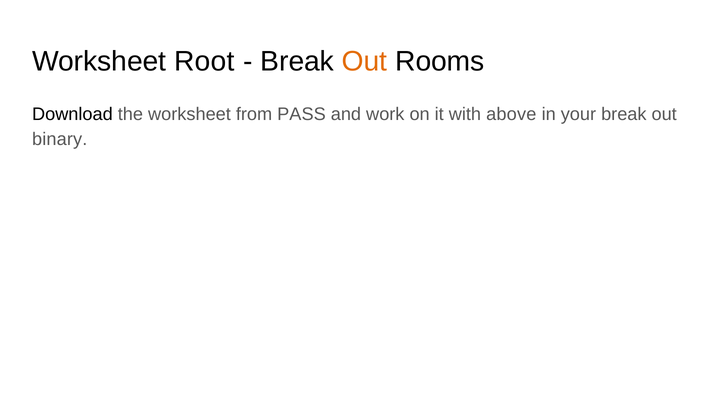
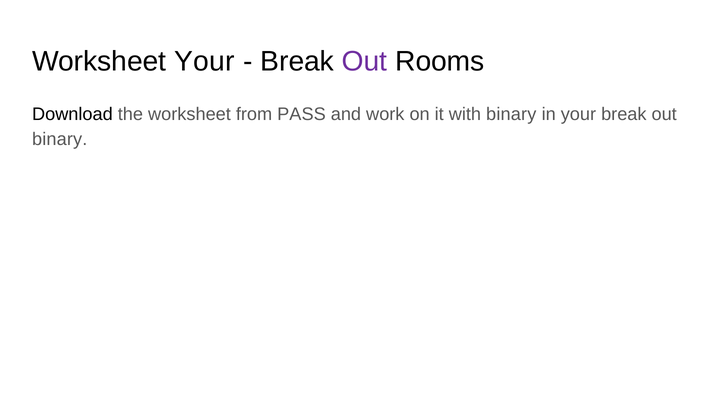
Worksheet Root: Root -> Your (204, 62)
Out colour: orange -> purple (365, 62)
with above: above -> binary (511, 114)
